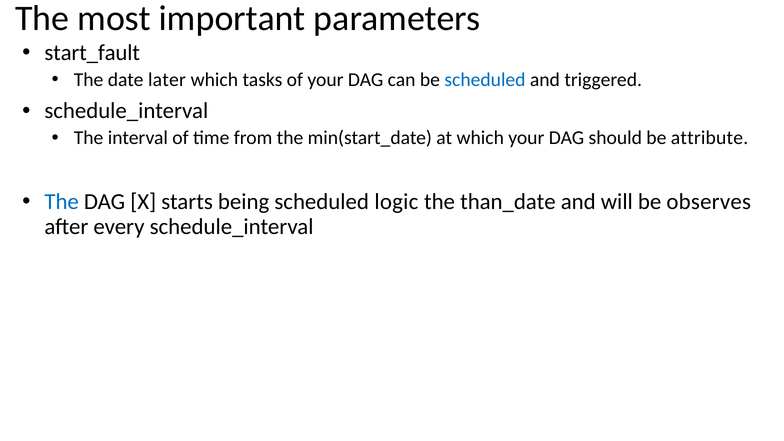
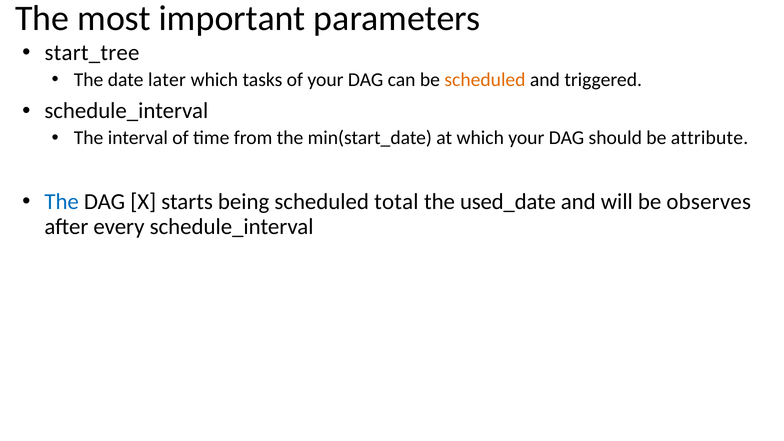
start_fault: start_fault -> start_tree (92, 53)
scheduled colour: blue -> orange (485, 80)
logic: logic -> total (396, 202)
than_date: than_date -> used_date (508, 202)
